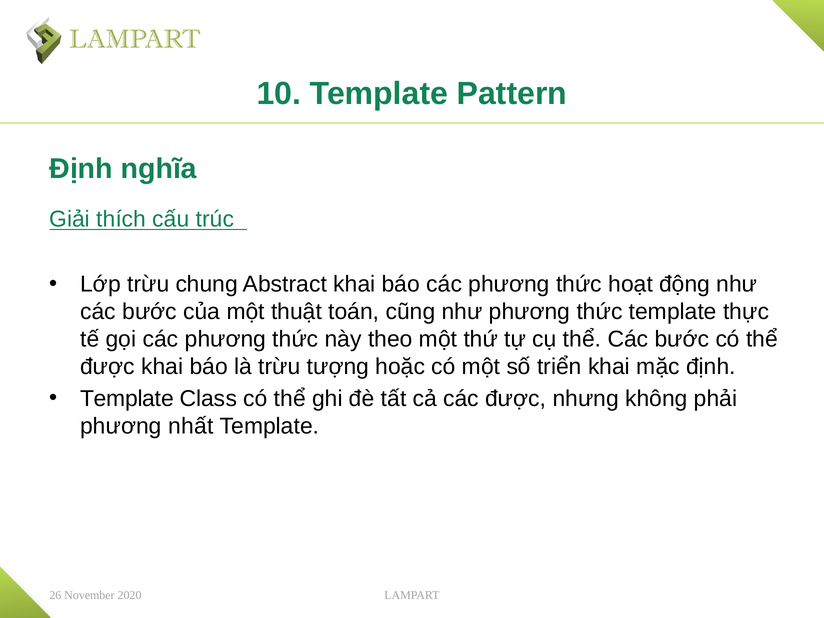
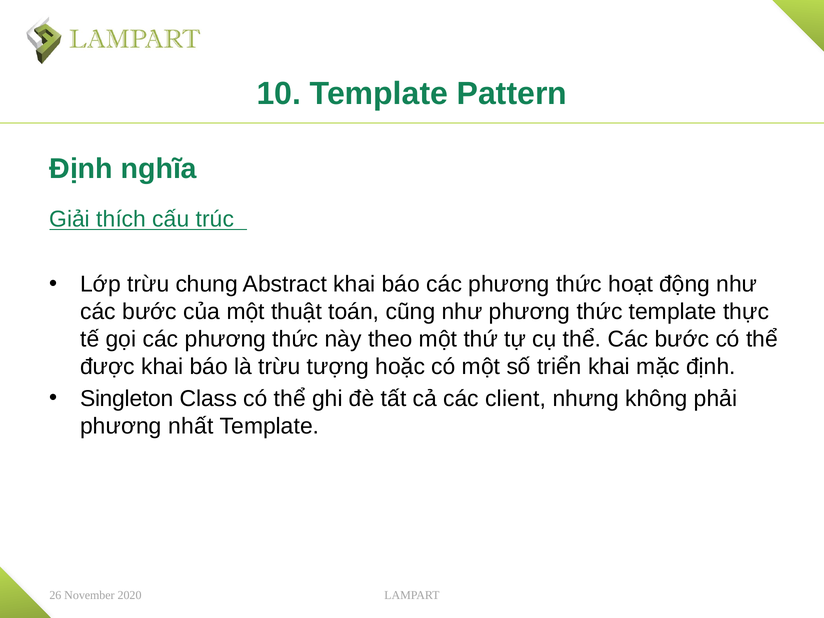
Template: Template -> Singleton (127, 399)
các được: được -> client (516, 399)
